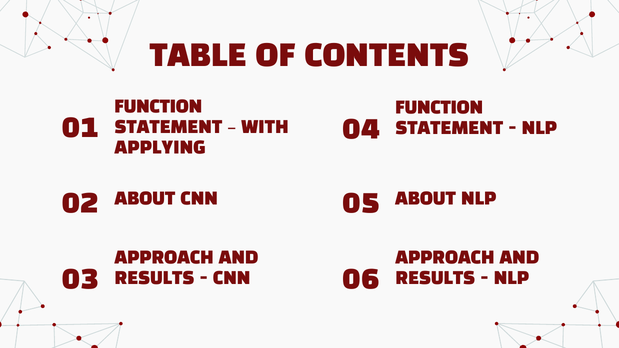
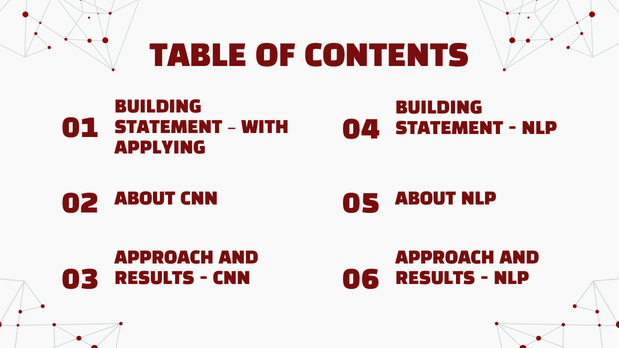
FUNCTION: FUNCTION -> BUILDING (158, 107)
FUNCTION: FUNCTION -> BUILDING (439, 108)
